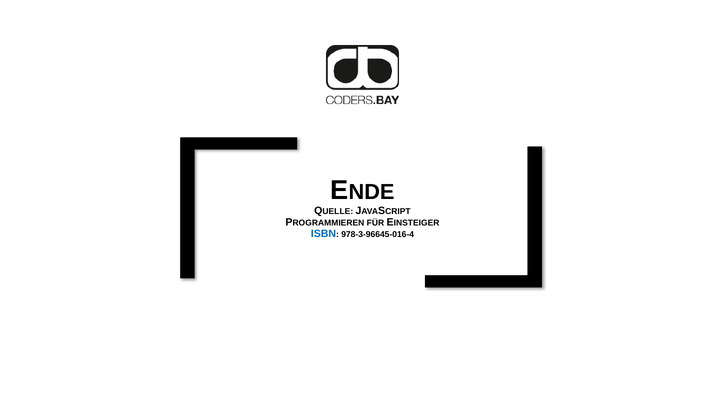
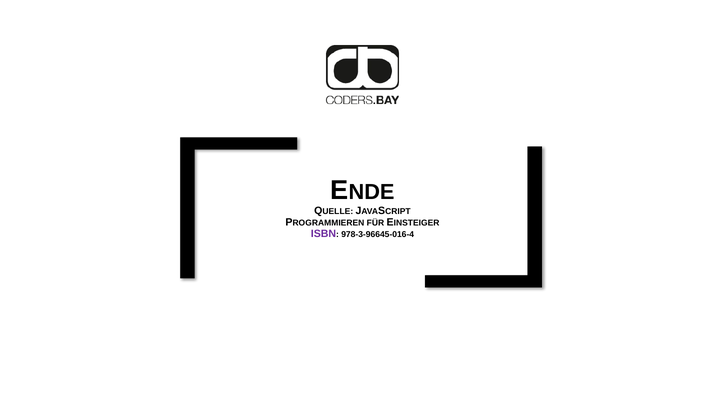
ISBN colour: blue -> purple (323, 234)
